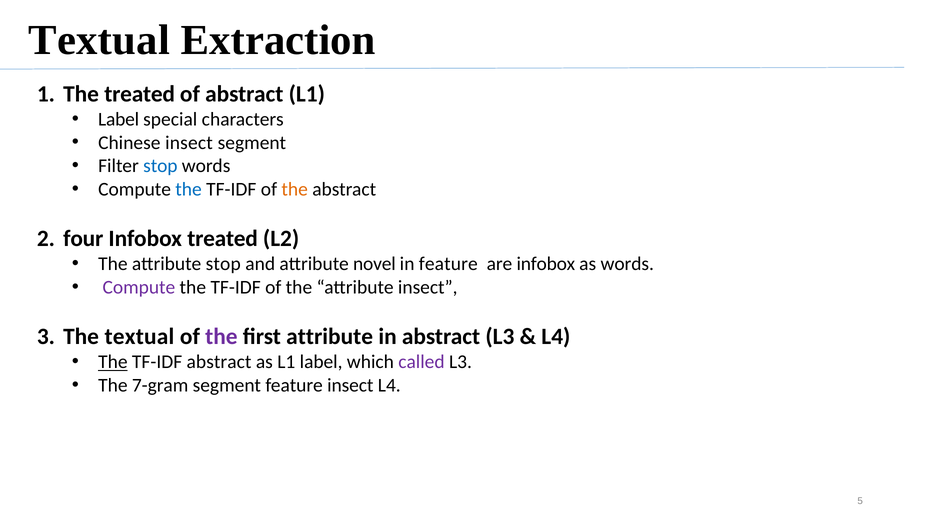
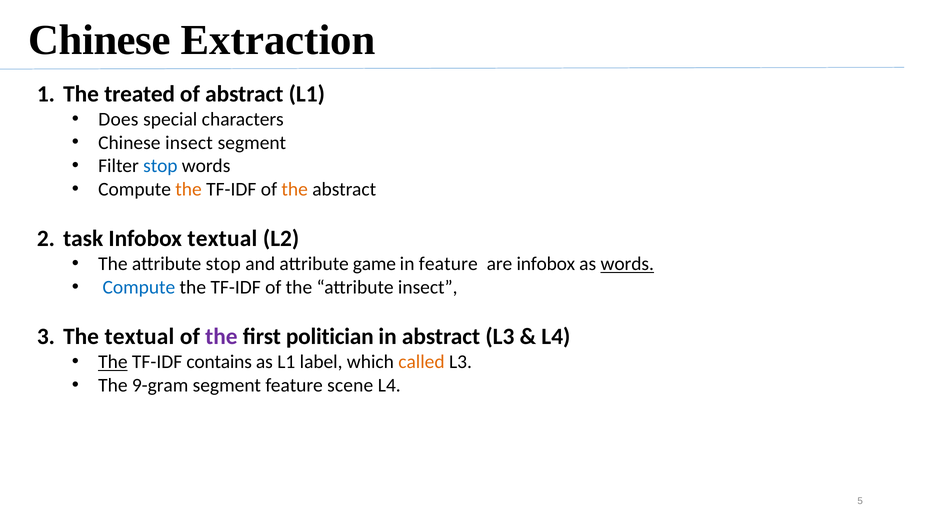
Textual: Textual -> Chinese (99, 40)
Label: Label -> Does (118, 119)
the colour: blue -> orange (188, 189)
four: four -> task (83, 239)
Infobox treated: treated -> textual (222, 239)
novel: novel -> game (374, 264)
words underline: none -> present (627, 264)
Compute colour: purple -> blue (139, 288)
first attribute: attribute -> politician (330, 337)
TF-IDF abstract: abstract -> contains (219, 362)
called colour: purple -> orange (421, 362)
7-gram: 7-gram -> 9-gram (160, 386)
feature insect: insect -> scene (350, 386)
